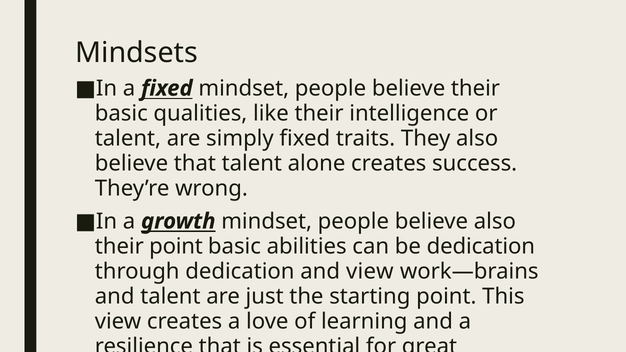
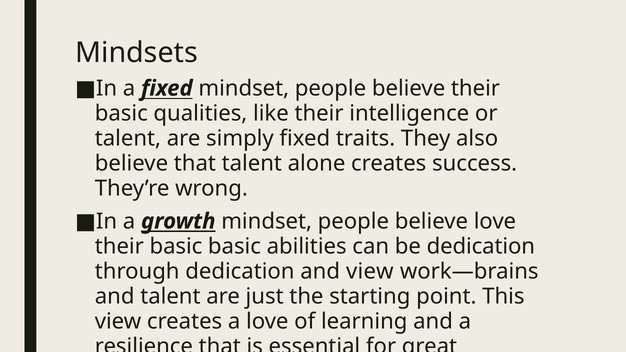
believe also: also -> love (495, 221)
point: point -> basic (176, 246)
